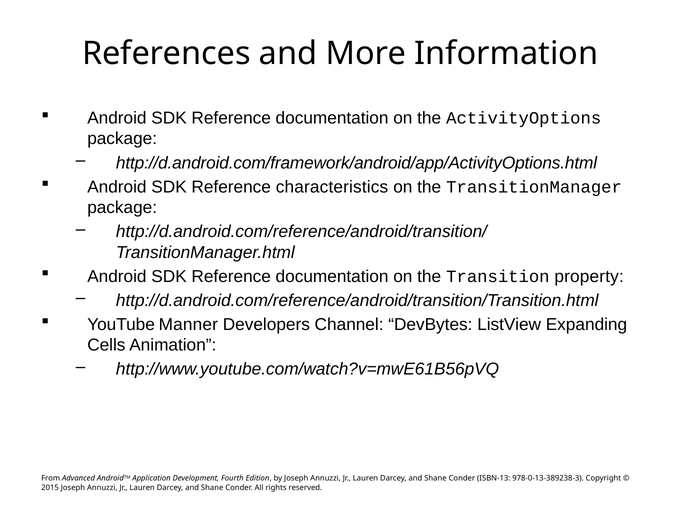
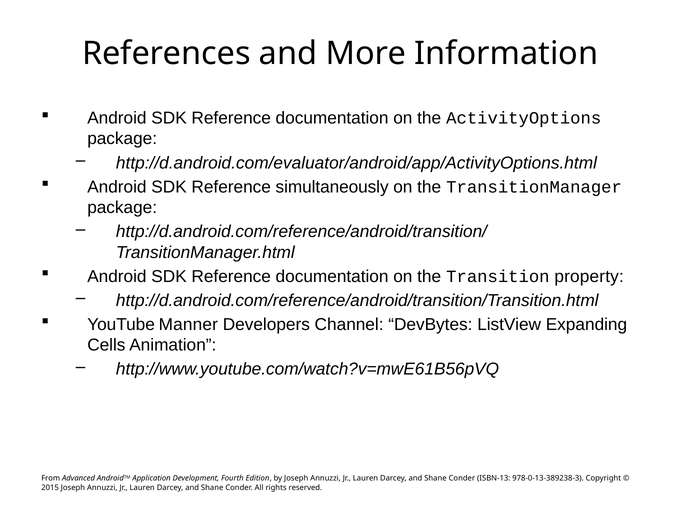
http://d.android.com/framework/android/app/ActivityOptions.html: http://d.android.com/framework/android/app/ActivityOptions.html -> http://d.android.com/evaluator/android/app/ActivityOptions.html (356, 163)
characteristics: characteristics -> simultaneously (332, 187)
